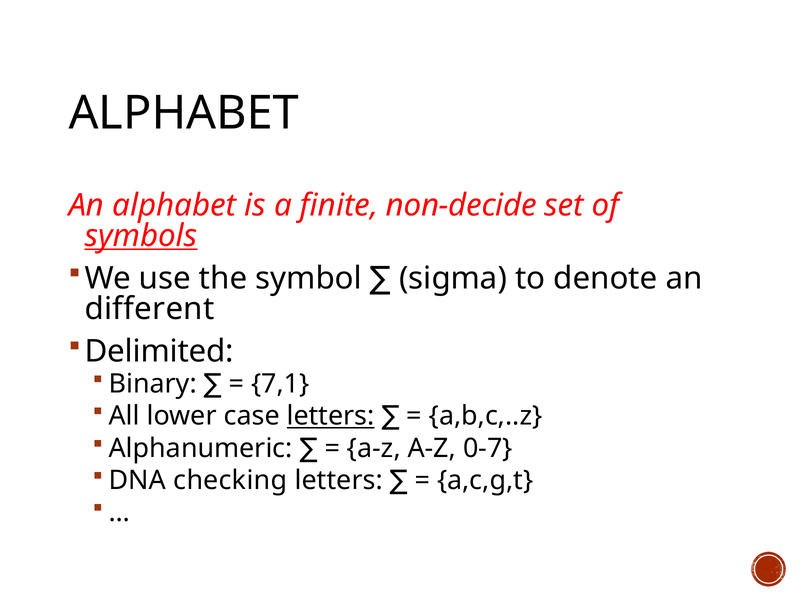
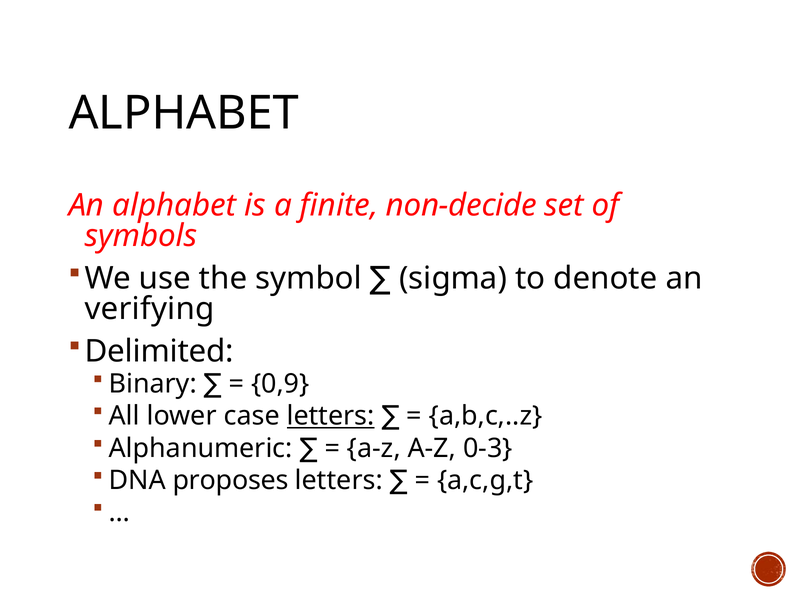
symbols underline: present -> none (141, 236)
different: different -> verifying (150, 309)
7,1: 7,1 -> 0,9 (280, 384)
0-7: 0-7 -> 0-3 (488, 448)
checking: checking -> proposes (231, 480)
